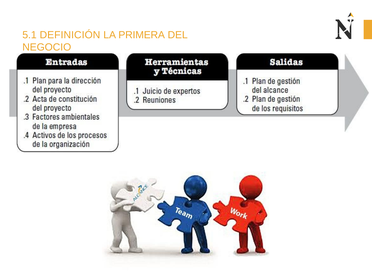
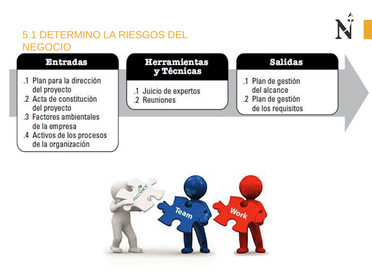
DEFINICIÓN: DEFINICIÓN -> DETERMINO (70, 35)
PRIMERA: PRIMERA -> RIESGOS (142, 35)
